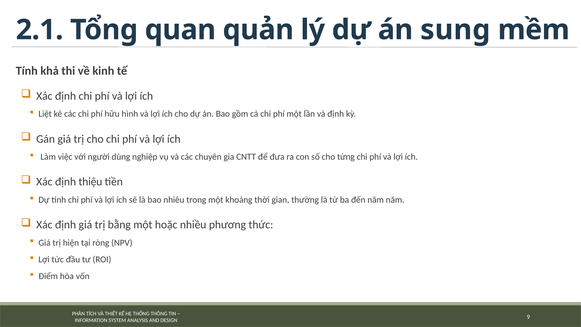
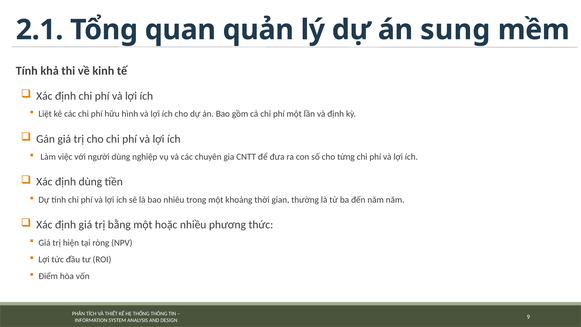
định thiệu: thiệu -> dùng (90, 182)
